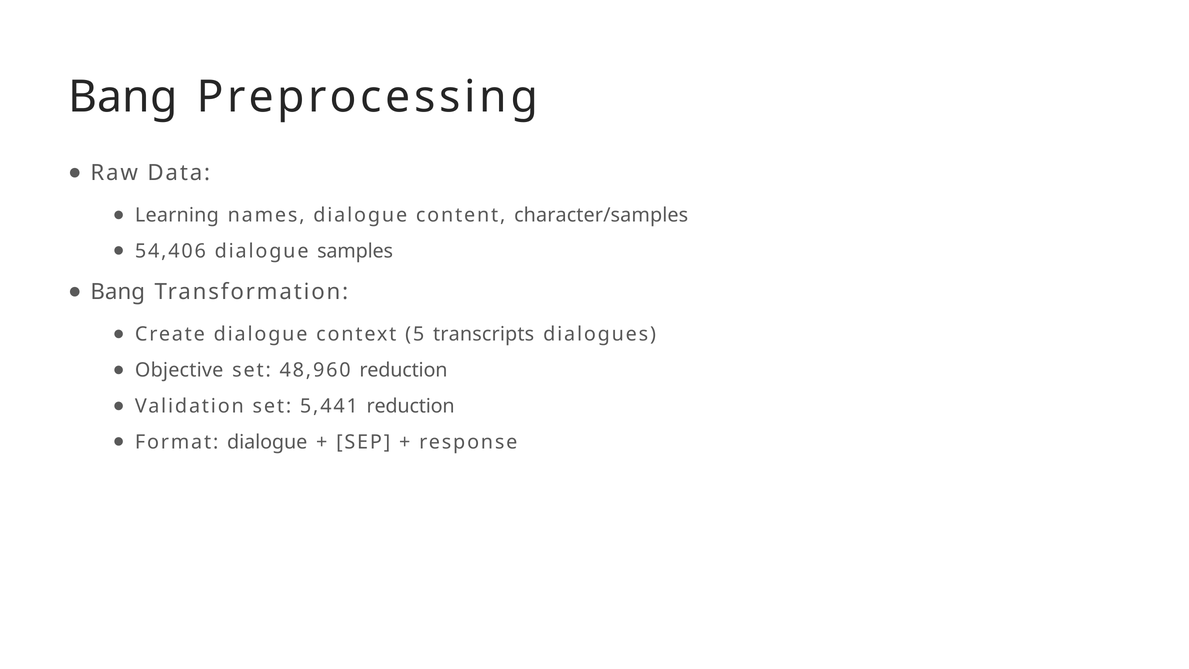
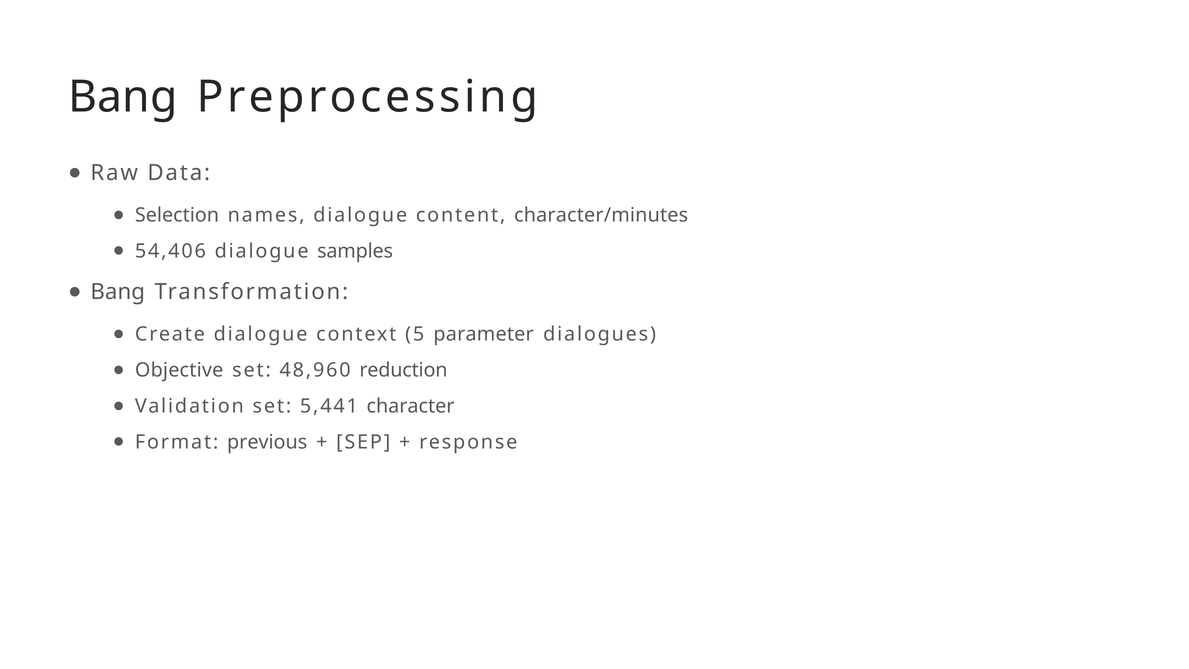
Learning: Learning -> Selection (177, 215)
character/samples: character/samples -> character/minutes (601, 215)
transcripts: transcripts -> parameter (484, 334)
5,441 reduction: reduction -> character (411, 406)
Format dialogue: dialogue -> previous (267, 442)
